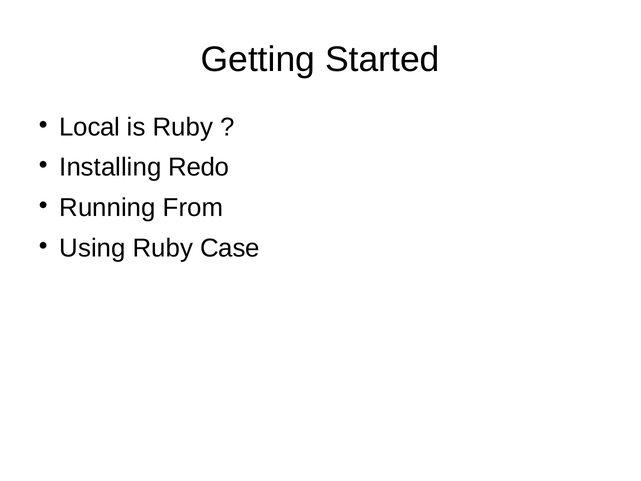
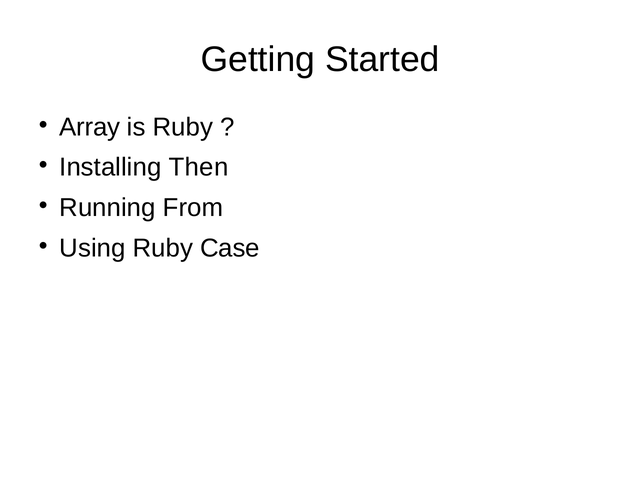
Local: Local -> Array (90, 127)
Redo: Redo -> Then (199, 167)
